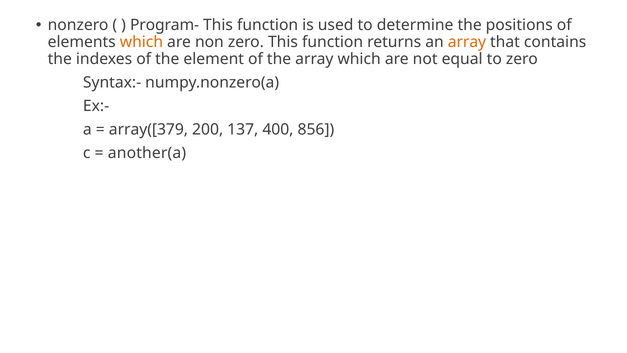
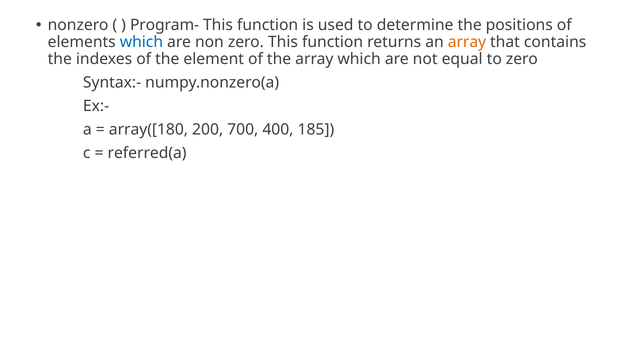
which colour: orange -> blue (141, 42)
array([379: array([379 -> array([180 (148, 129)
137: 137 -> 700 (243, 129)
856: 856 -> 185 (316, 129)
another(a: another(a -> referred(a (147, 153)
